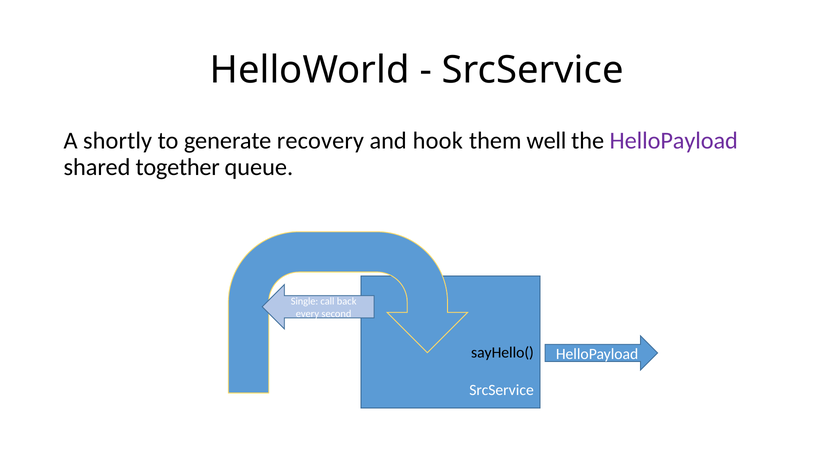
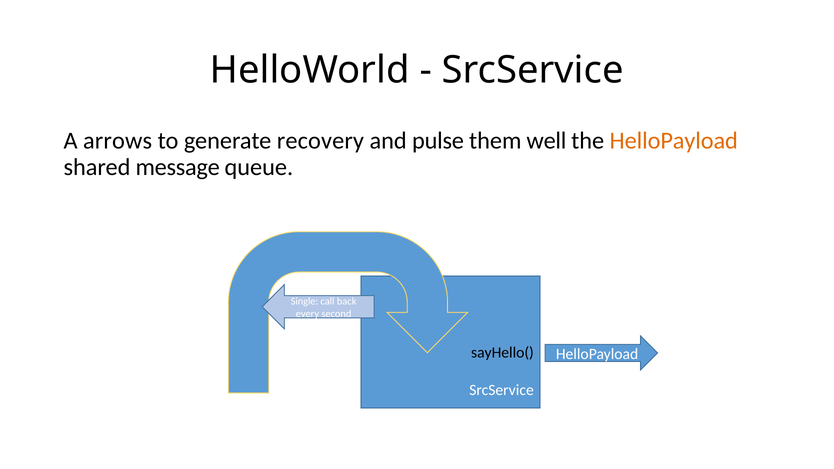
shortly: shortly -> arrows (118, 141)
hook: hook -> pulse (438, 141)
HelloPayload colour: purple -> orange (674, 141)
together: together -> message (178, 167)
